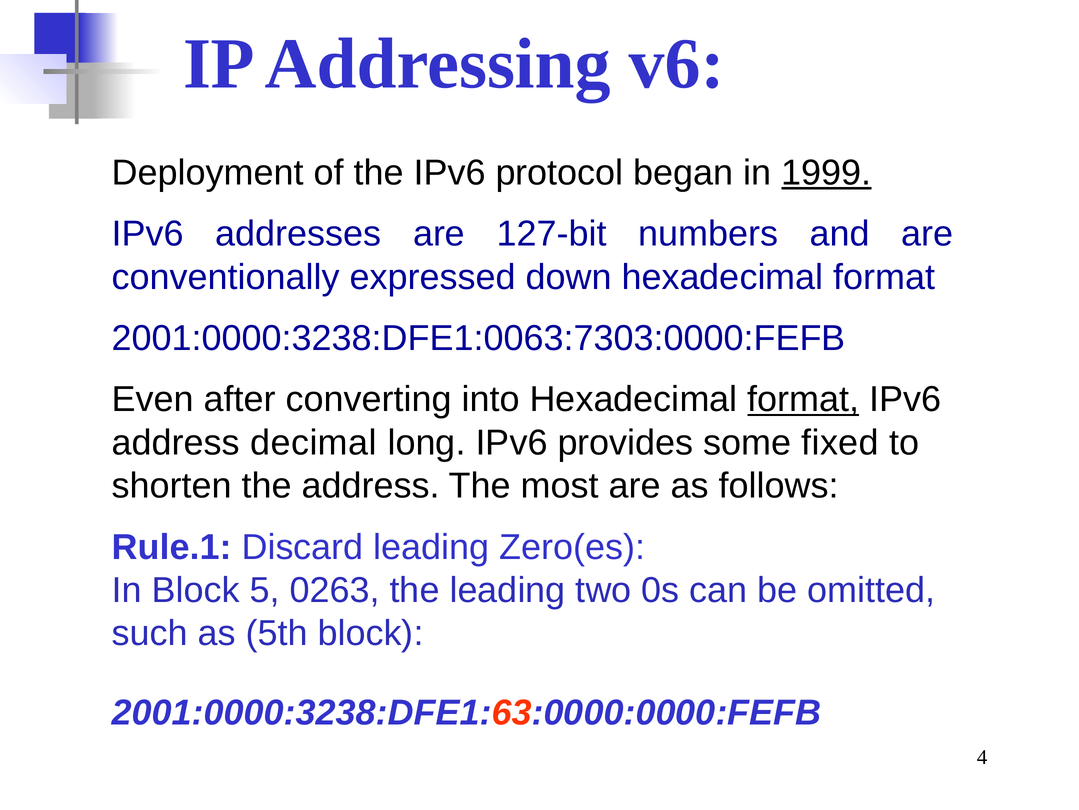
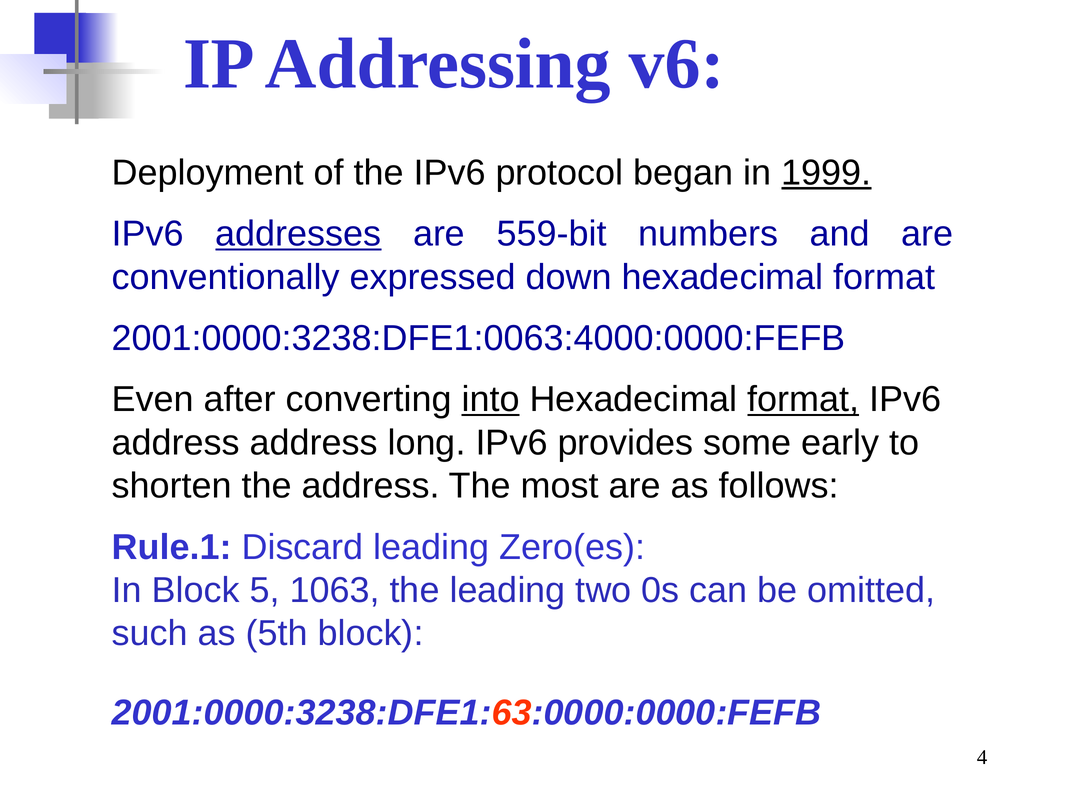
addresses underline: none -> present (298, 234)
127-bit: 127-bit -> 559-bit (552, 234)
2001:0000:3238:DFE1:0063:7303:0000:FEFB: 2001:0000:3238:DFE1:0063:7303:0000:FEFB -> 2001:0000:3238:DFE1:0063:4000:0000:FEFB (479, 338)
into underline: none -> present (491, 399)
address decimal: decimal -> address (314, 442)
fixed: fixed -> early (840, 442)
0263: 0263 -> 1063 (335, 590)
